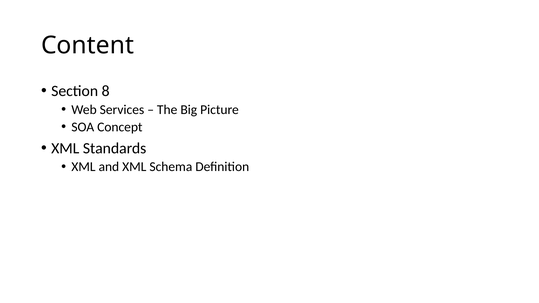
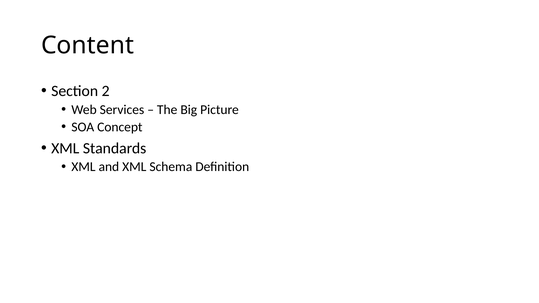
8: 8 -> 2 (106, 91)
